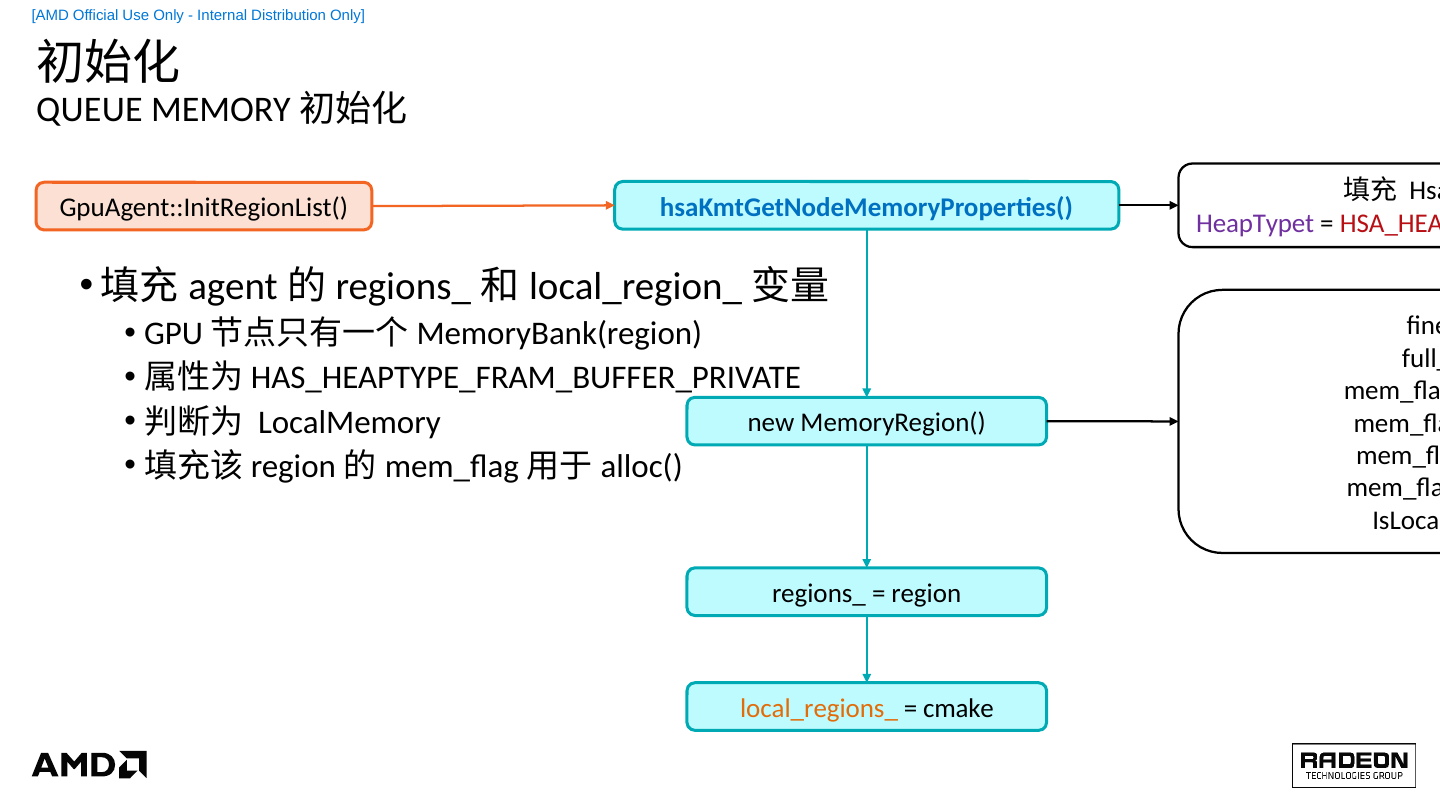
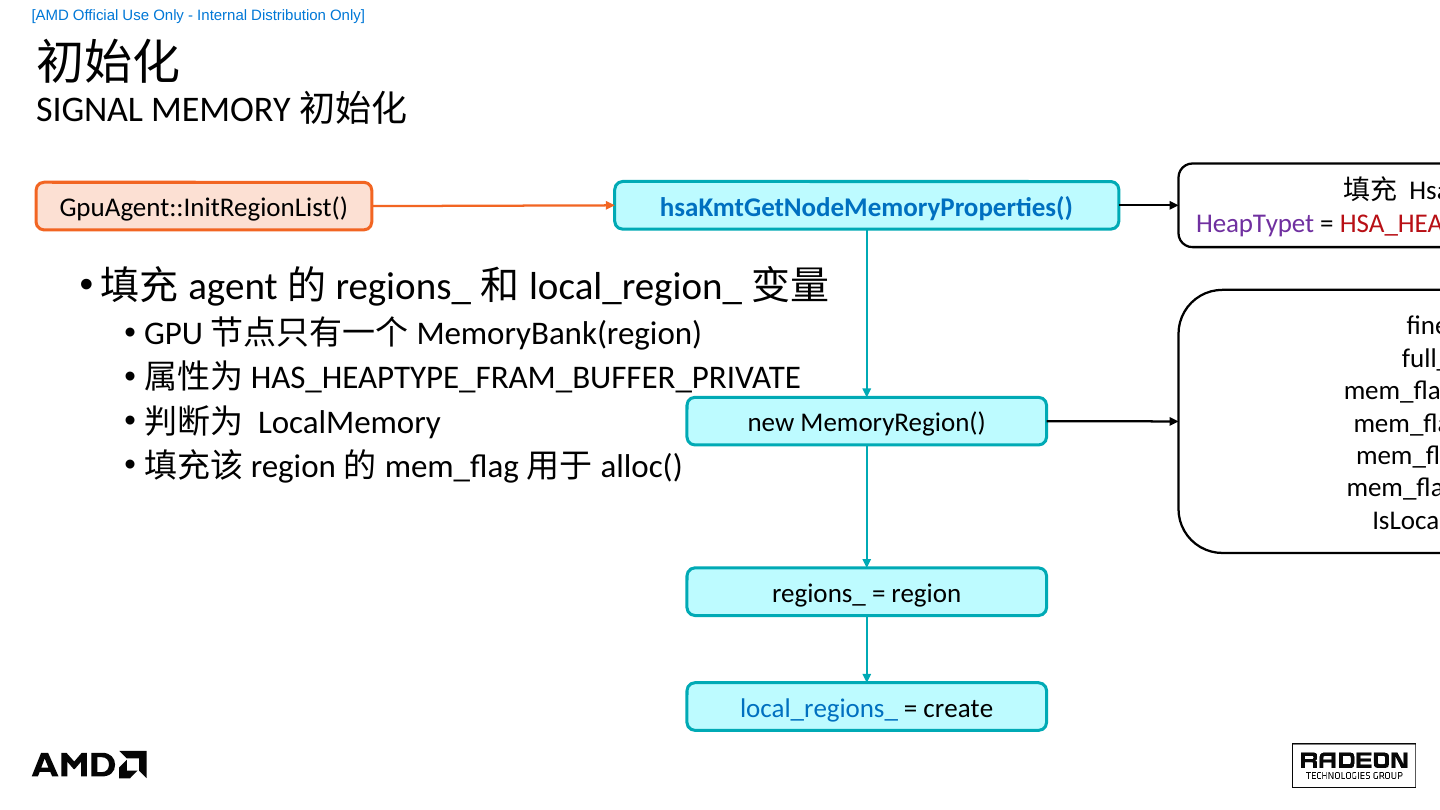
QUEUE: QUEUE -> SIGNAL (90, 110)
local_regions_ colour: orange -> blue (819, 709)
cmake: cmake -> create (958, 709)
